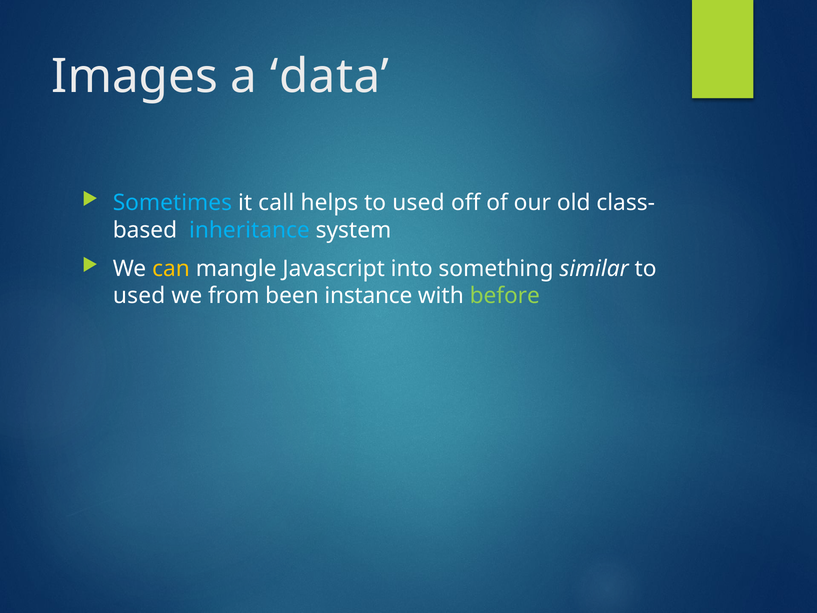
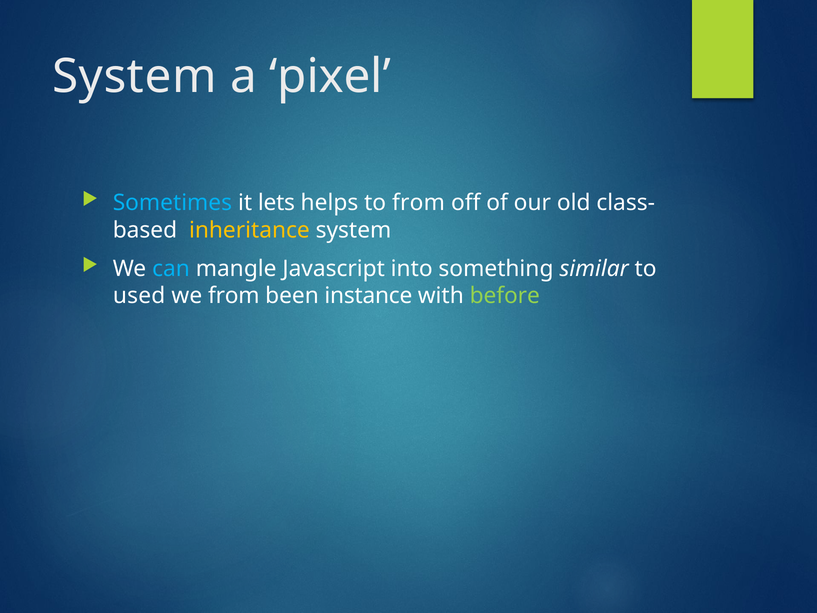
Images: Images -> System (134, 76)
data: data -> pixel (330, 76)
call: call -> lets (276, 203)
helps to used: used -> from (418, 203)
inheritance colour: light blue -> yellow (249, 230)
can colour: yellow -> light blue (171, 269)
